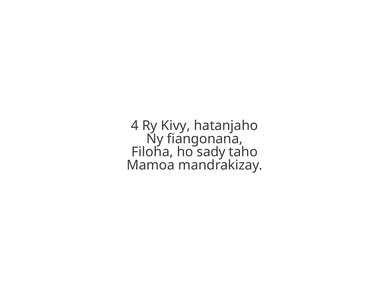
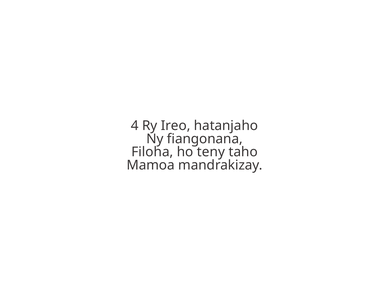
Kivy: Kivy -> Ireo (176, 126)
sady: sady -> teny (211, 152)
